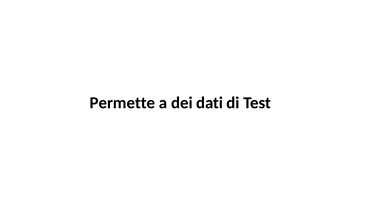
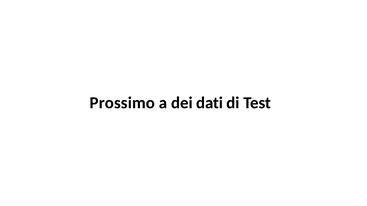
Permette: Permette -> Prossimo (122, 103)
